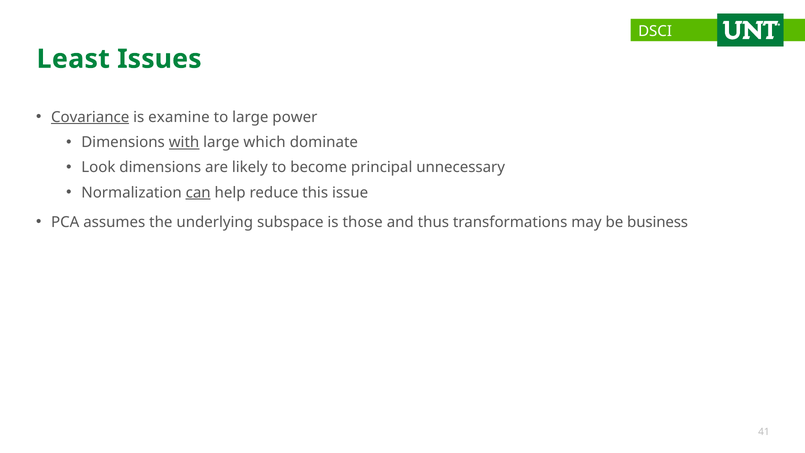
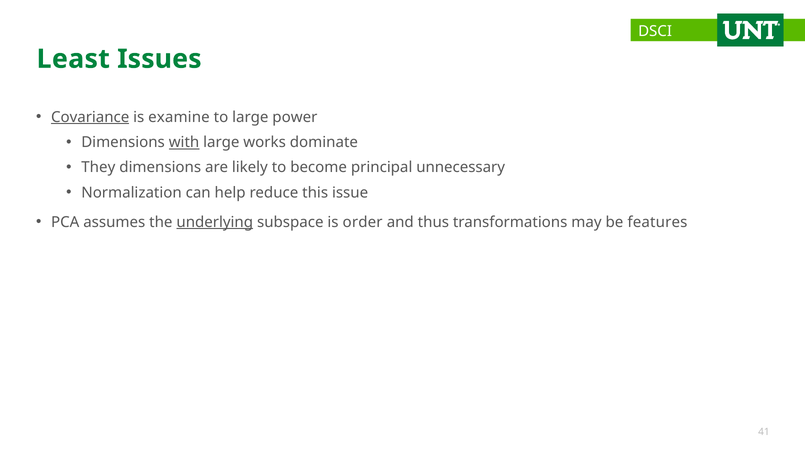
which: which -> works (265, 142)
Look: Look -> They (98, 167)
can underline: present -> none (198, 193)
underlying underline: none -> present (215, 222)
those: those -> order (363, 222)
business: business -> features (657, 222)
